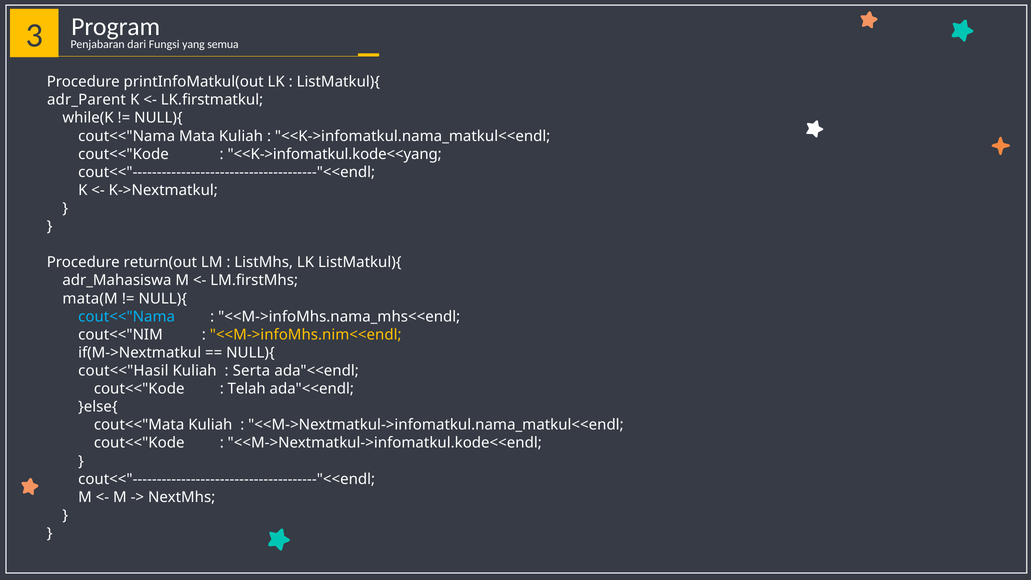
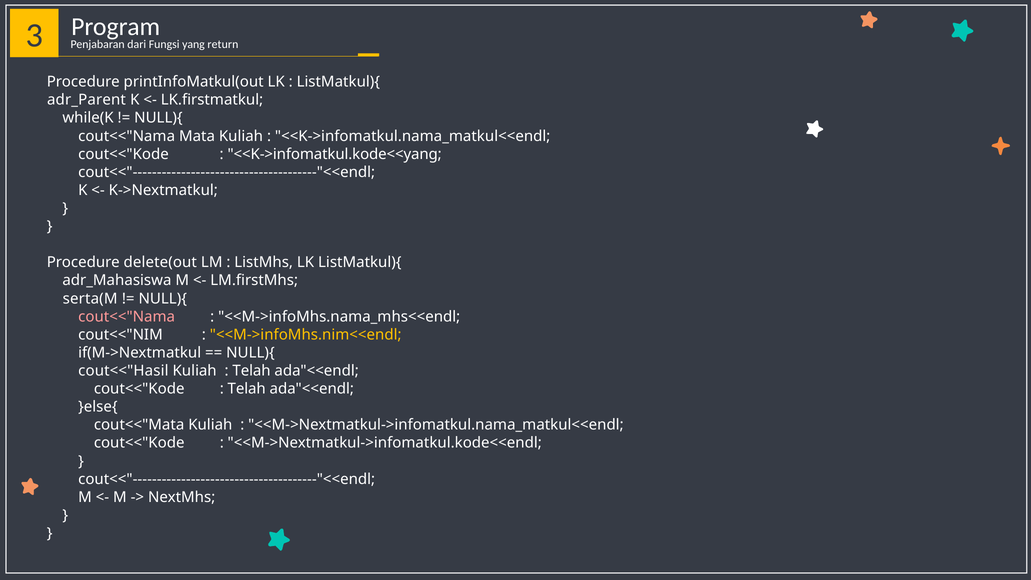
semua: semua -> return (223, 44)
return(out: return(out -> delete(out (160, 262)
mata(M: mata(M -> serta(M (90, 299)
cout<<"Nama colour: light blue -> pink (127, 317)
Serta: Serta -> Telah (252, 371)
